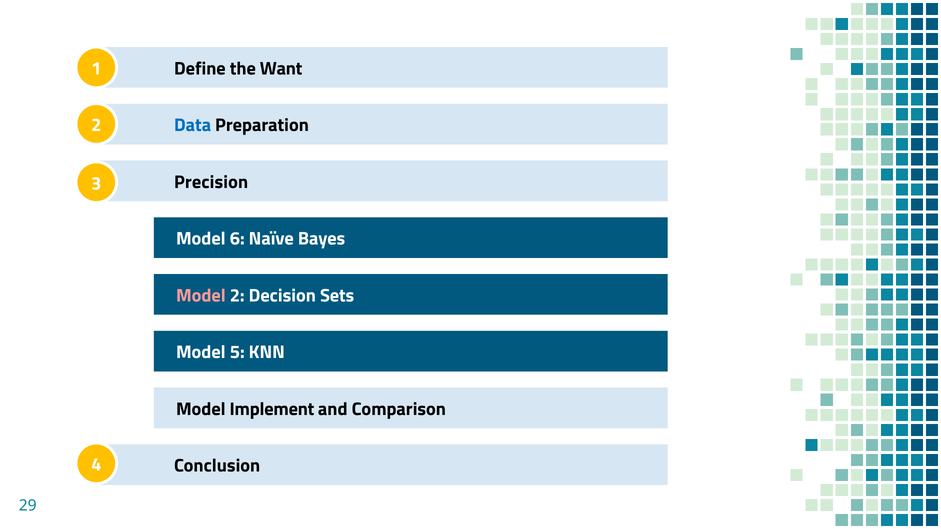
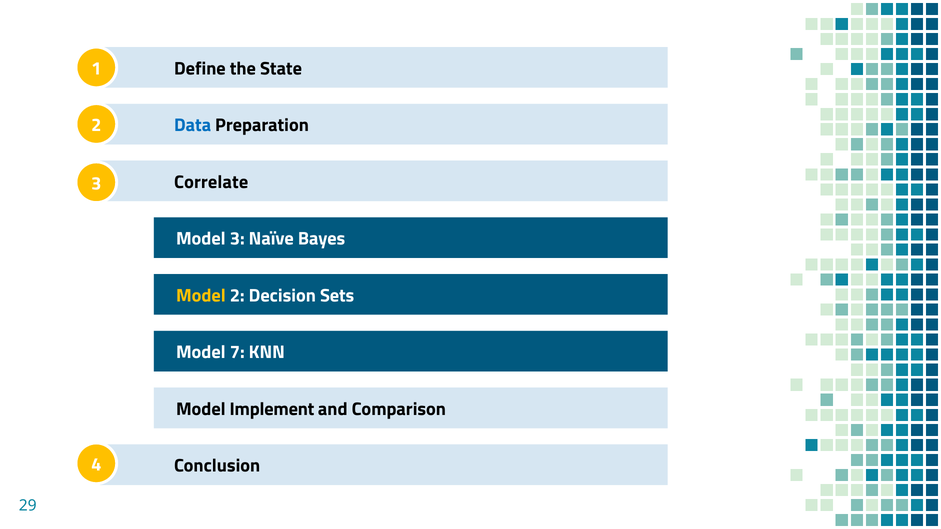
Want: Want -> State (281, 69)
Precision: Precision -> Correlate (211, 182)
Model 6: 6 -> 3 (237, 239)
Model colour: pink -> yellow (201, 296)
5: 5 -> 7 (237, 353)
